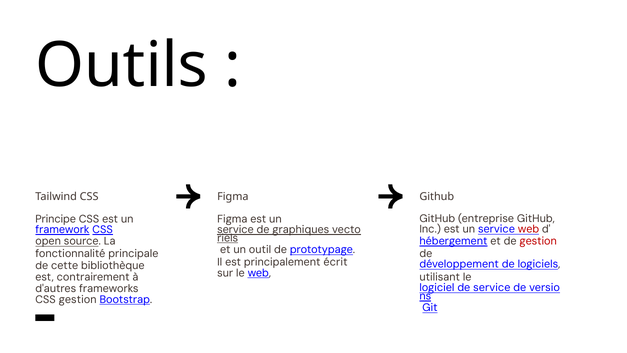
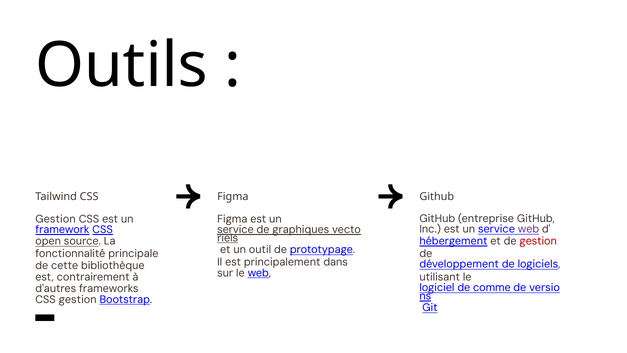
Principe: Principe -> Gestion (56, 219)
web colour: red -> purple (528, 229)
écrit: écrit -> dans (336, 262)
de service: service -> comme (492, 287)
